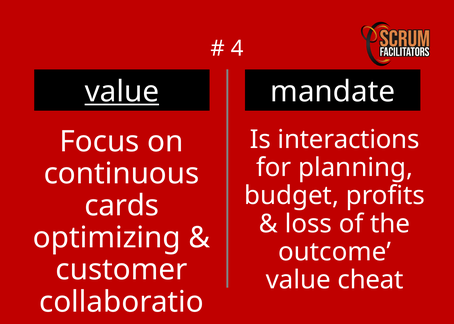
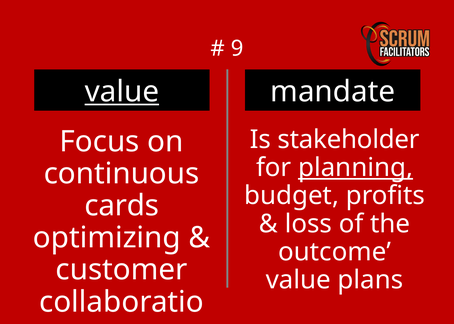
4: 4 -> 9 (237, 49)
interactions: interactions -> stakeholder (349, 139)
planning underline: none -> present (356, 167)
cheat: cheat -> plans (370, 280)
